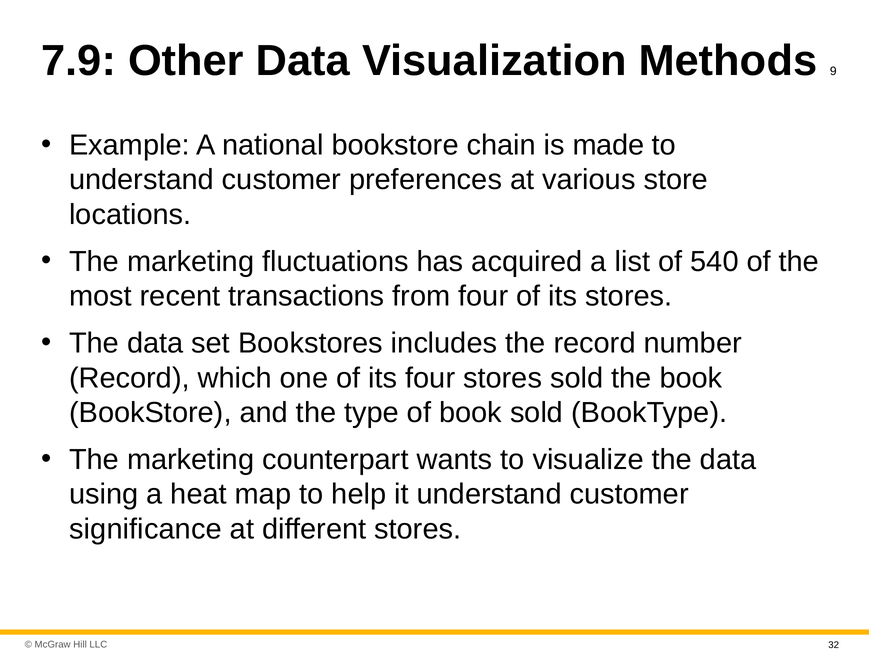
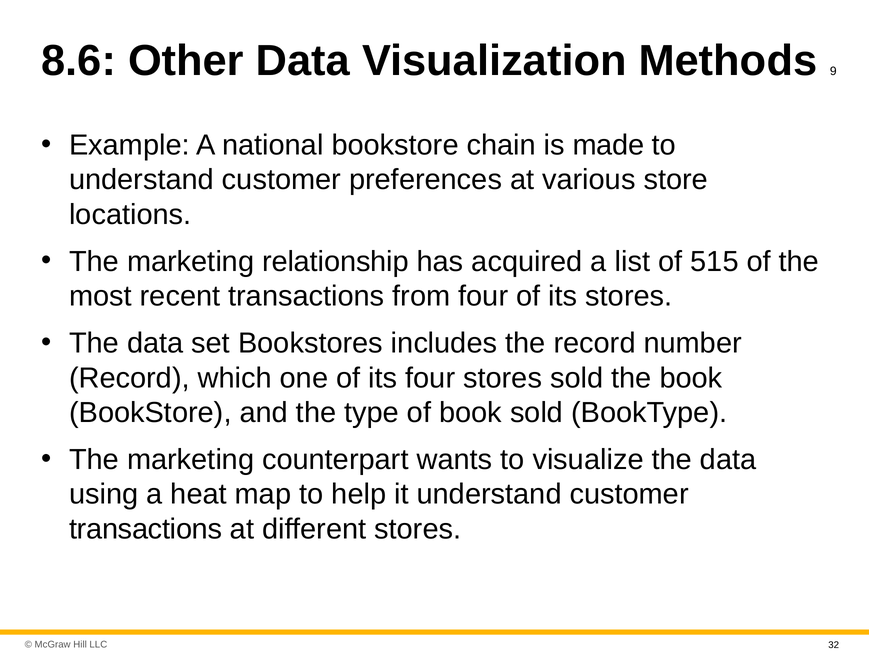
7.9: 7.9 -> 8.6 (79, 61)
fluctuations: fluctuations -> relationship (335, 261)
540: 540 -> 515 (714, 261)
significance: significance -> transactions (146, 529)
